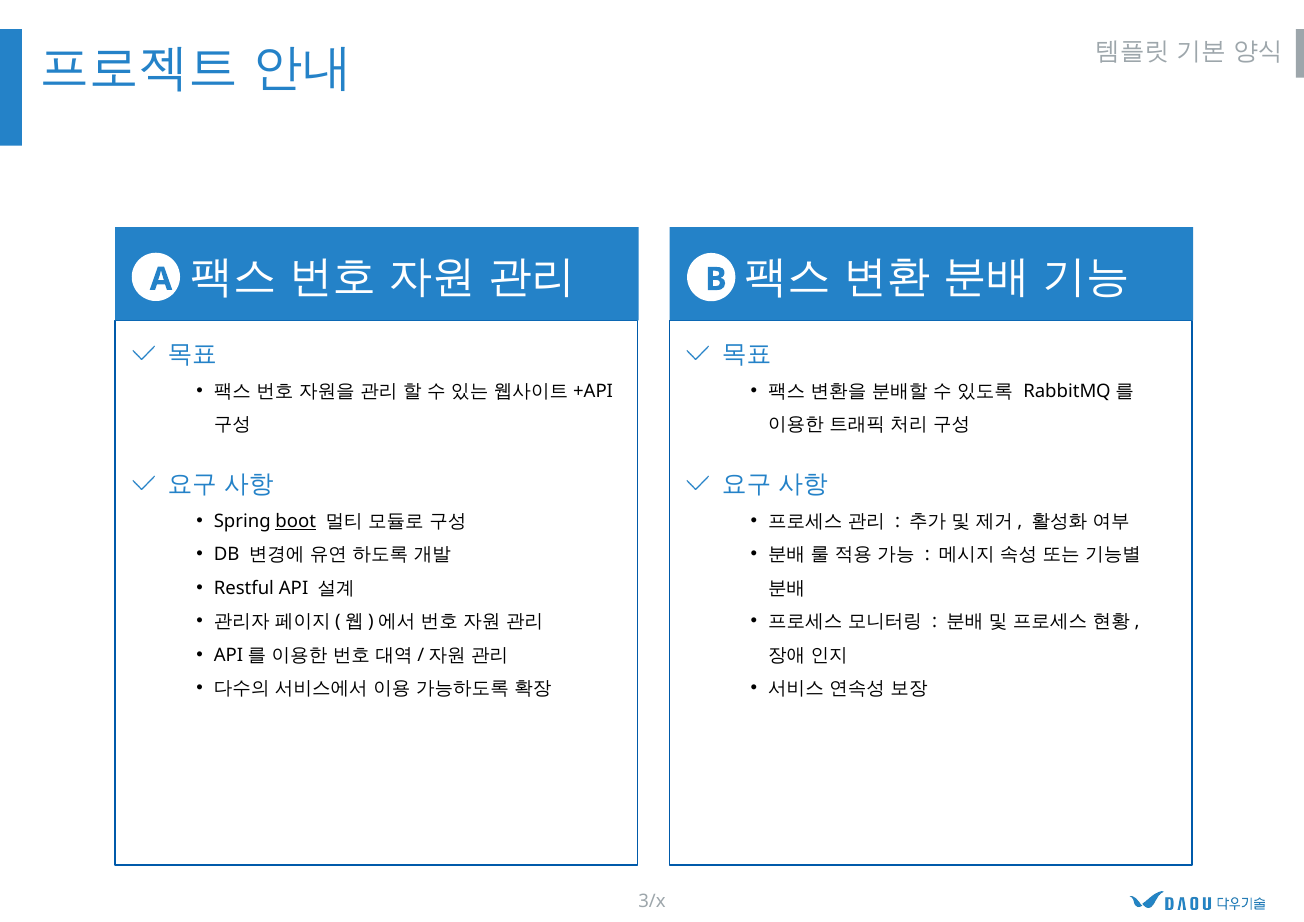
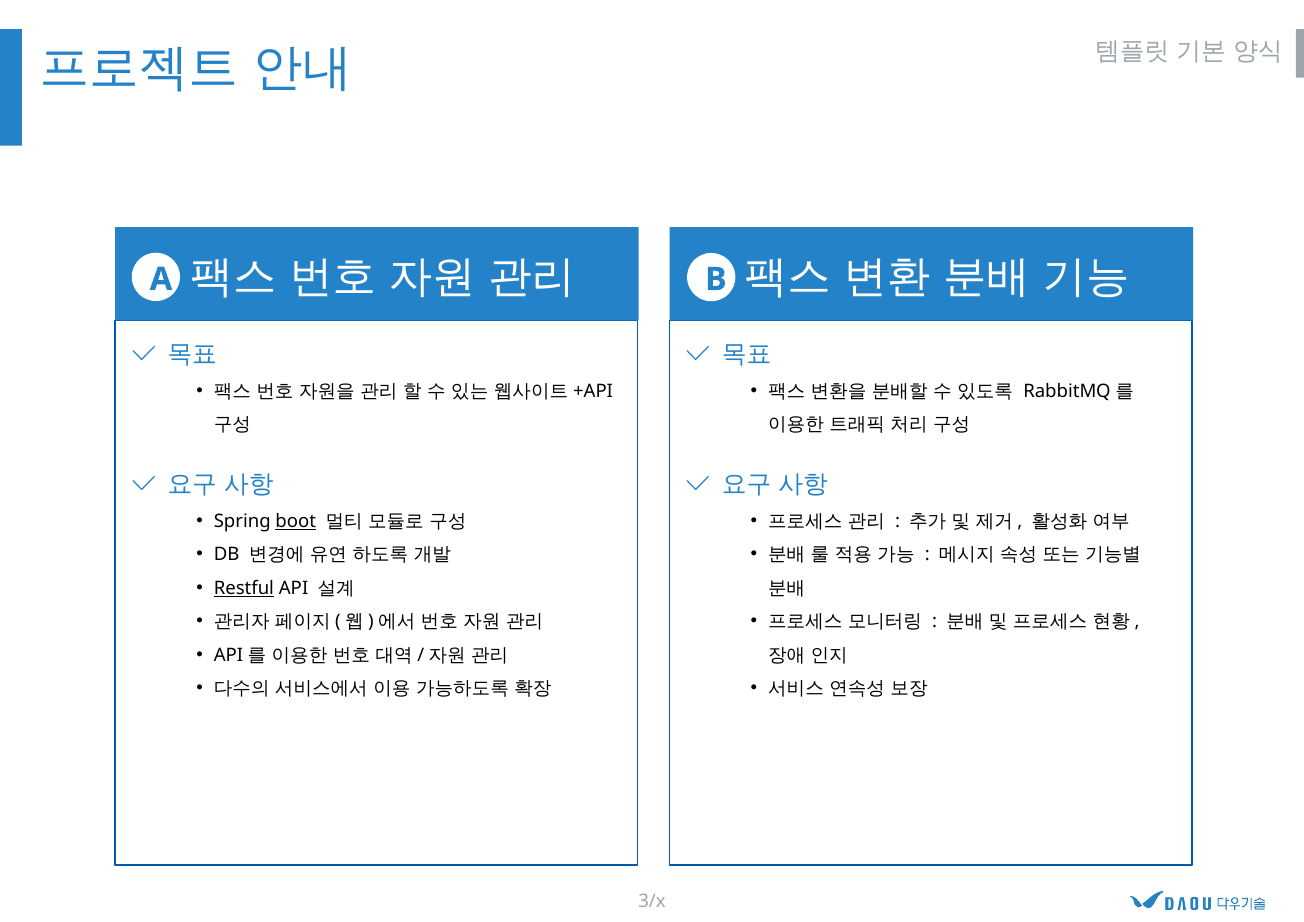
Restful underline: none -> present (244, 588)
